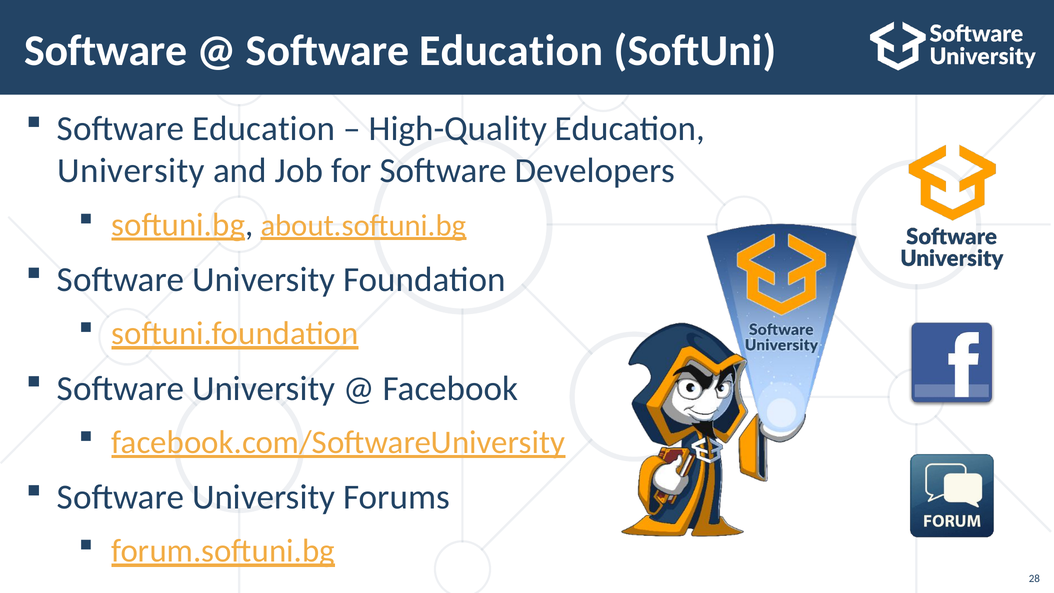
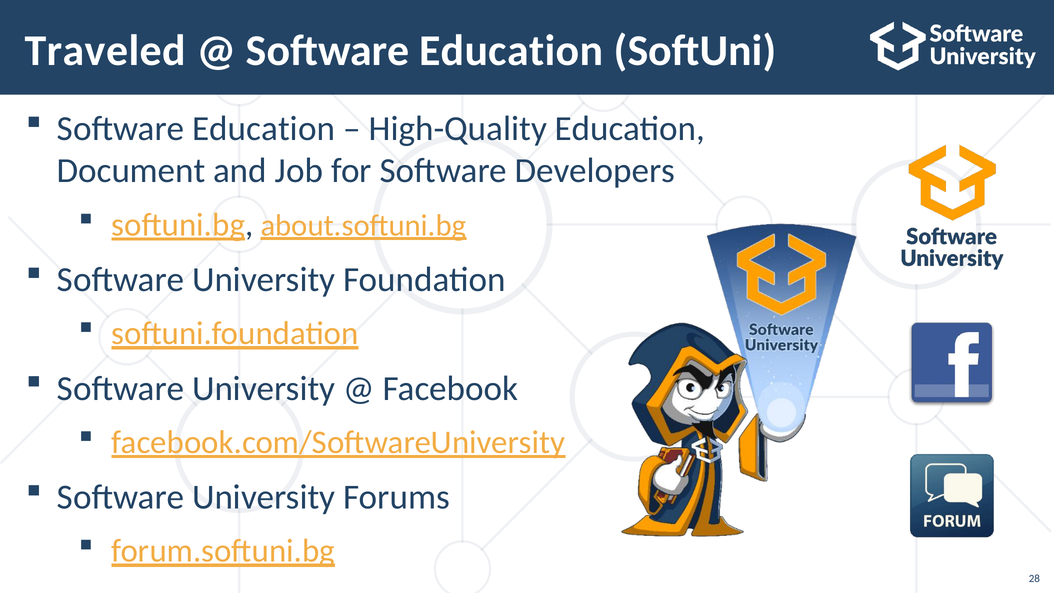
Software: Software -> Traveled (105, 51)
University: University -> Document (131, 171)
